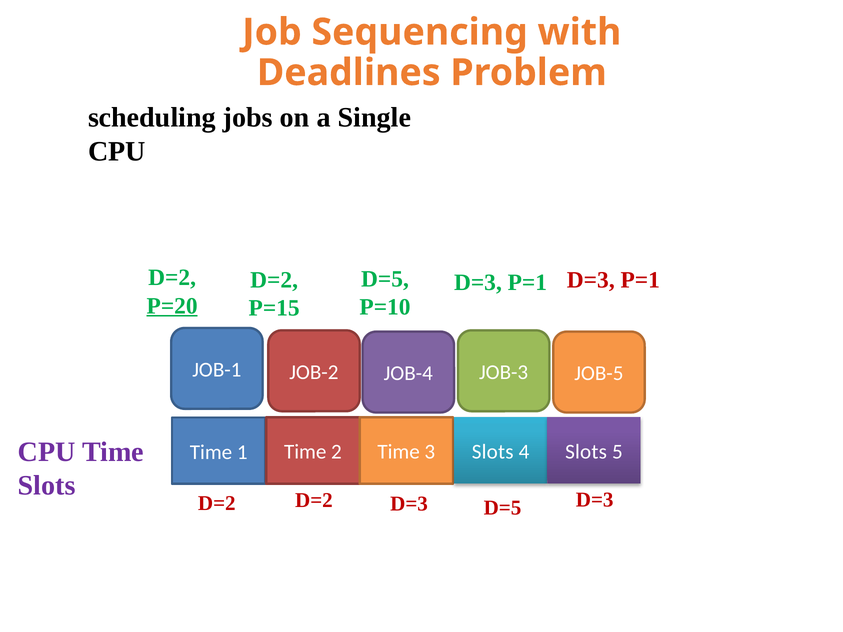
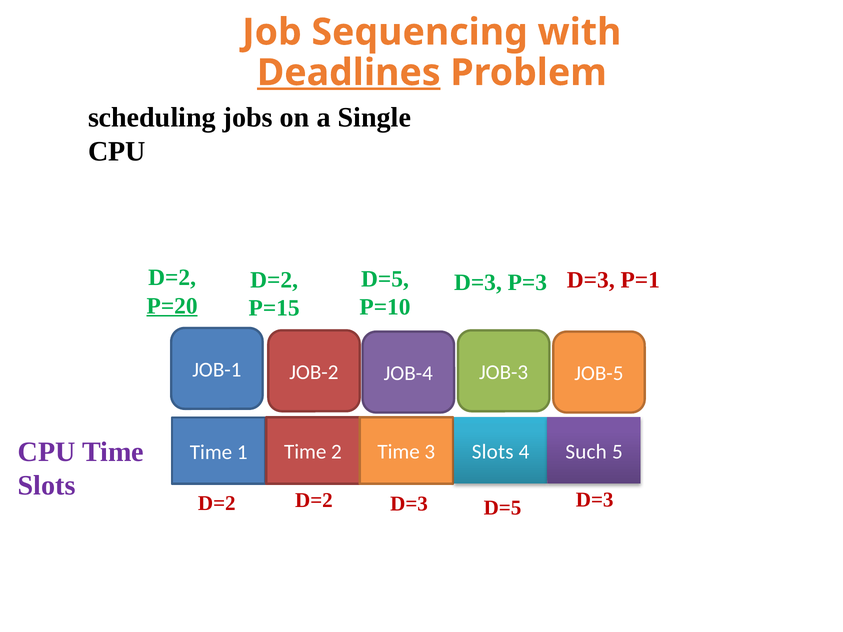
Deadlines underline: none -> present (349, 73)
P=1: P=1 -> P=3 (527, 283)
4 Slots: Slots -> Such (586, 452)
